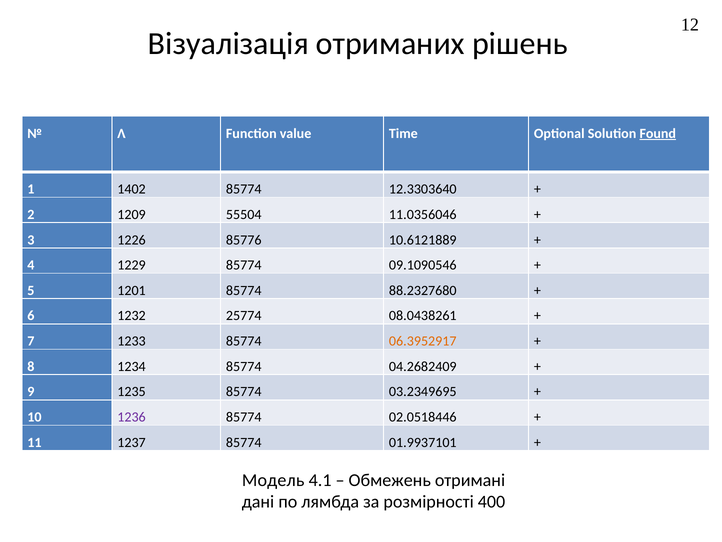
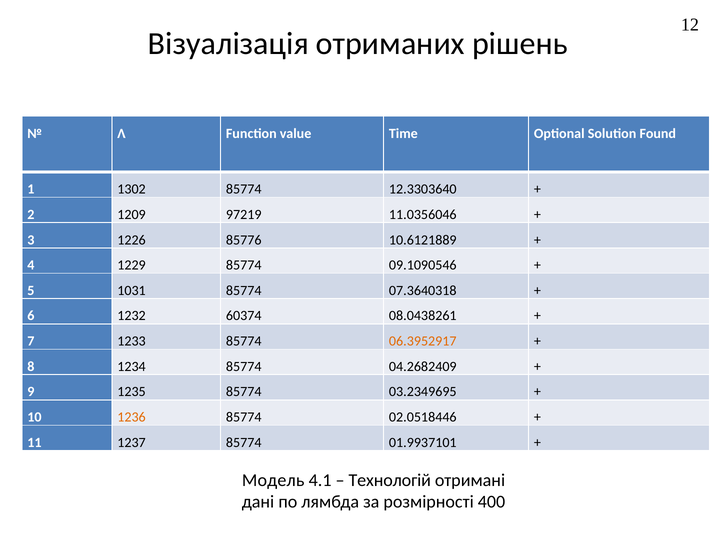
Found underline: present -> none (658, 133)
1402: 1402 -> 1302 (132, 189)
55504: 55504 -> 97219 (244, 214)
1201: 1201 -> 1031 (132, 290)
88.2327680: 88.2327680 -> 07.3640318 (423, 290)
25774: 25774 -> 60374 (244, 316)
1236 colour: purple -> orange (132, 417)
Обмежень: Обмежень -> Технологій (390, 480)
